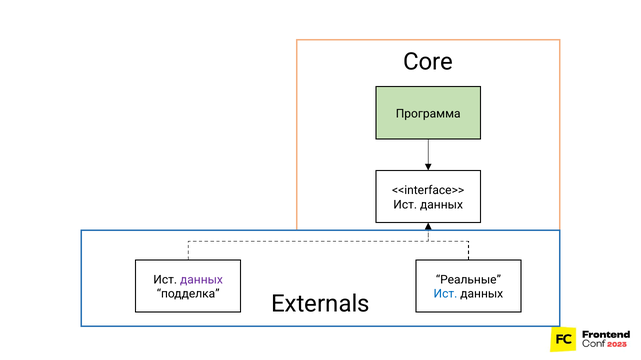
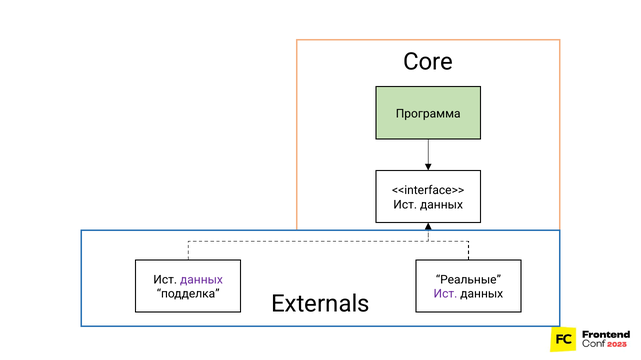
Ист colour: blue -> purple (445, 294)
